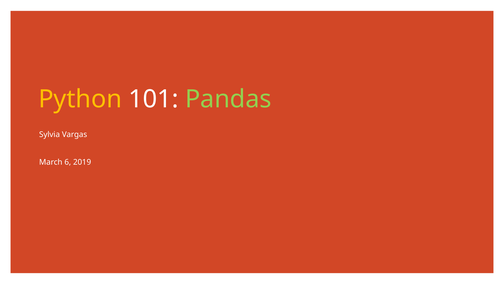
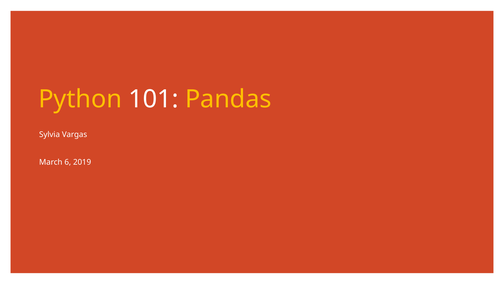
Pandas colour: light green -> yellow (228, 99)
